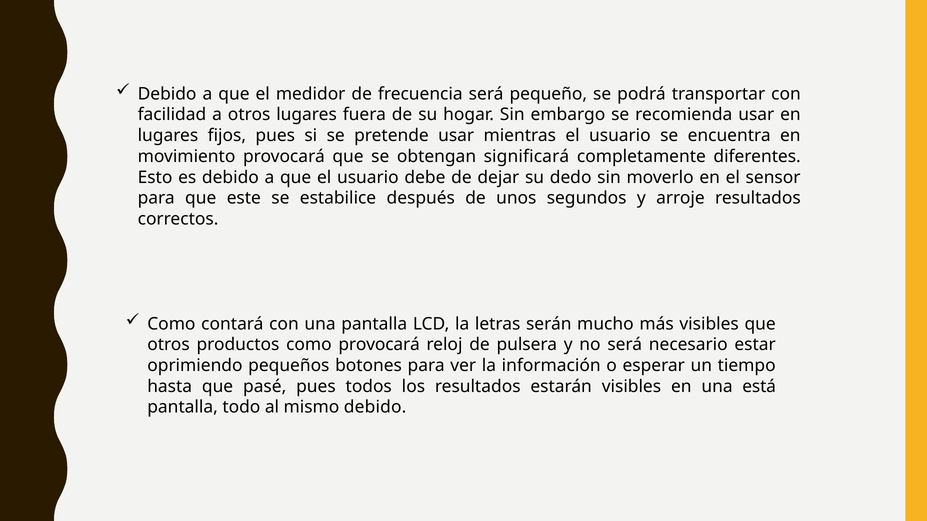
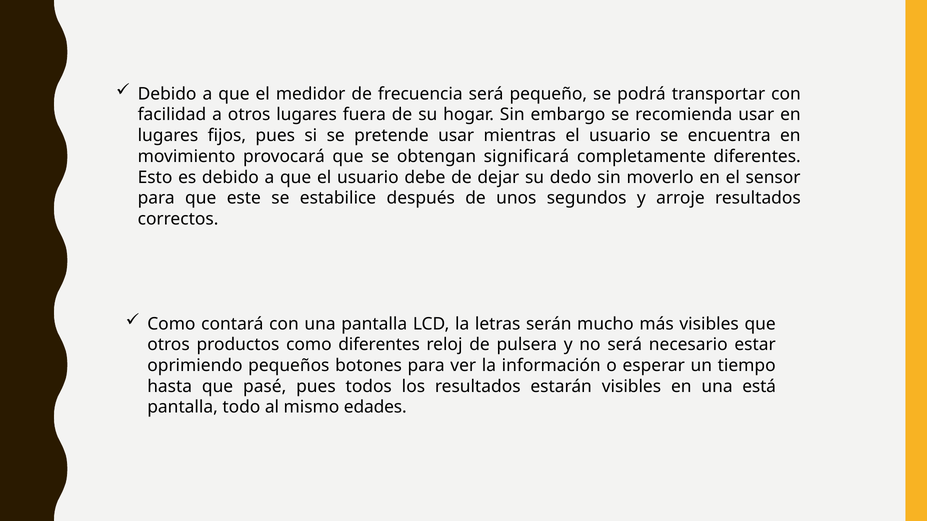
como provocará: provocará -> diferentes (379, 345)
mismo debido: debido -> edades (375, 408)
